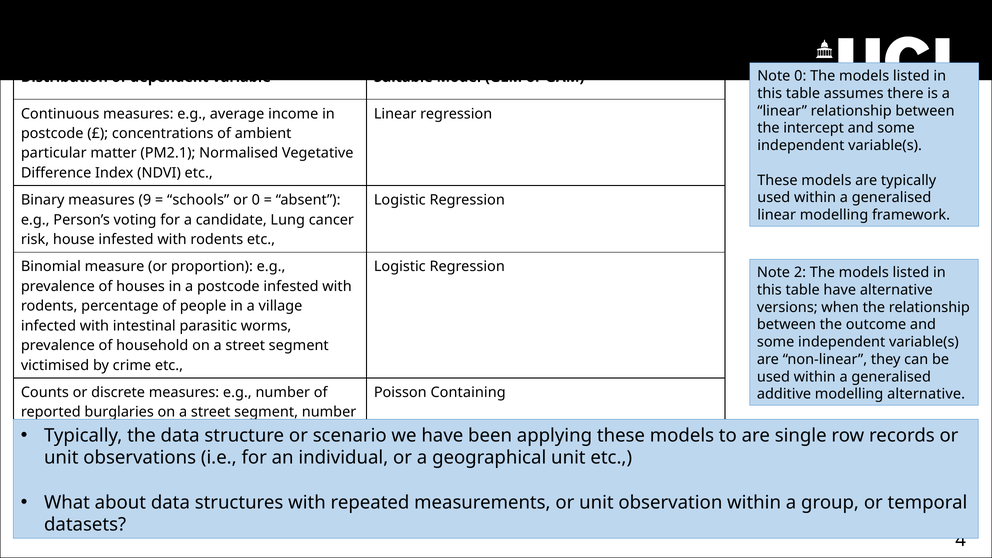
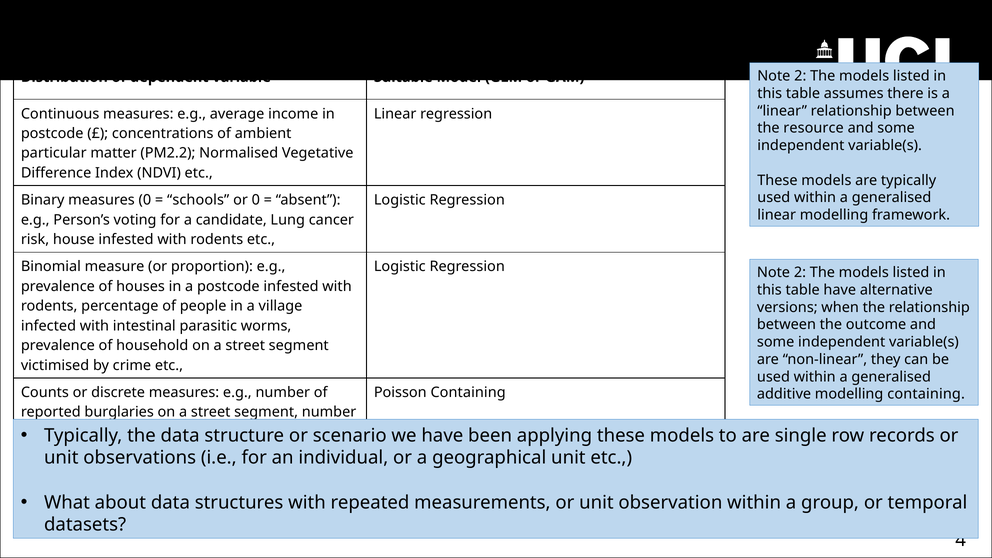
0: 0 -> 2 (800, 76)
intercept: intercept -> resource (814, 128)
PM2.1: PM2.1 -> PM2.2 (168, 153)
measures 9: 9 -> 0 (145, 200)
modelling alternative: alternative -> containing (926, 394)
